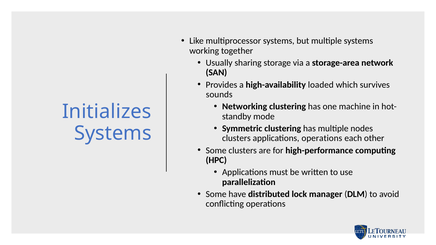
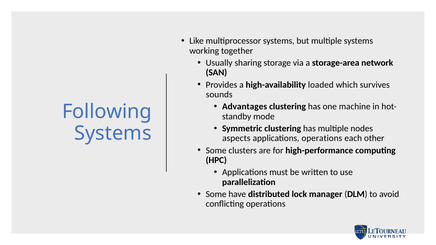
Networking: Networking -> Advantages (245, 107)
Initializes: Initializes -> Following (107, 112)
clusters: clusters -> aspects (236, 138)
